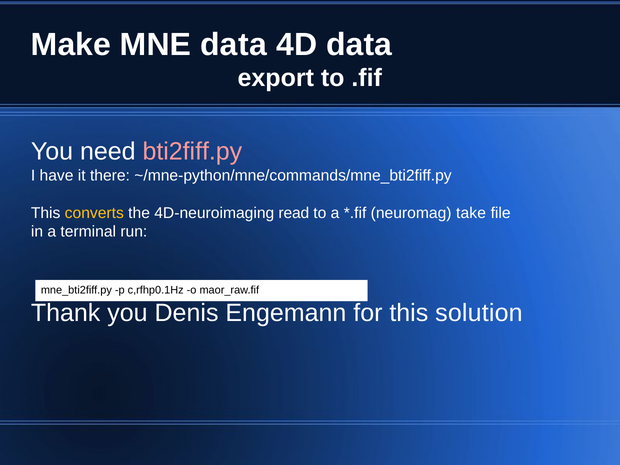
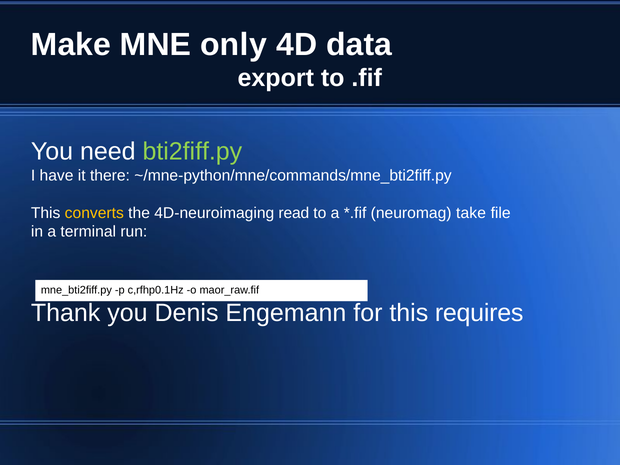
MNE data: data -> only (233, 45)
bti2fiff.py colour: pink -> light green (192, 152)
solution: solution -> requires (479, 313)
